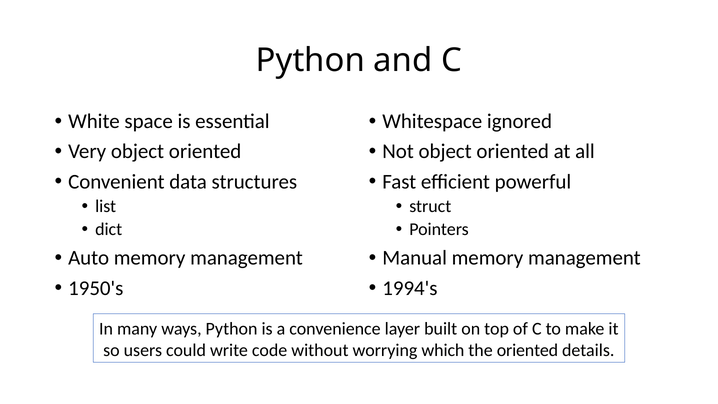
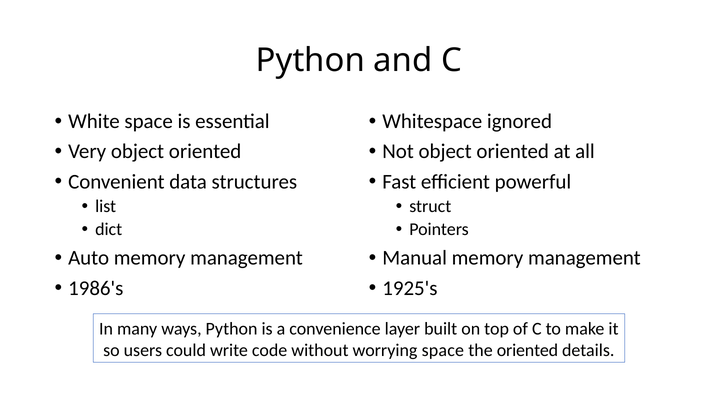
1950's: 1950's -> 1986's (96, 288)
1994's: 1994's -> 1925's (410, 288)
worrying which: which -> space (443, 350)
